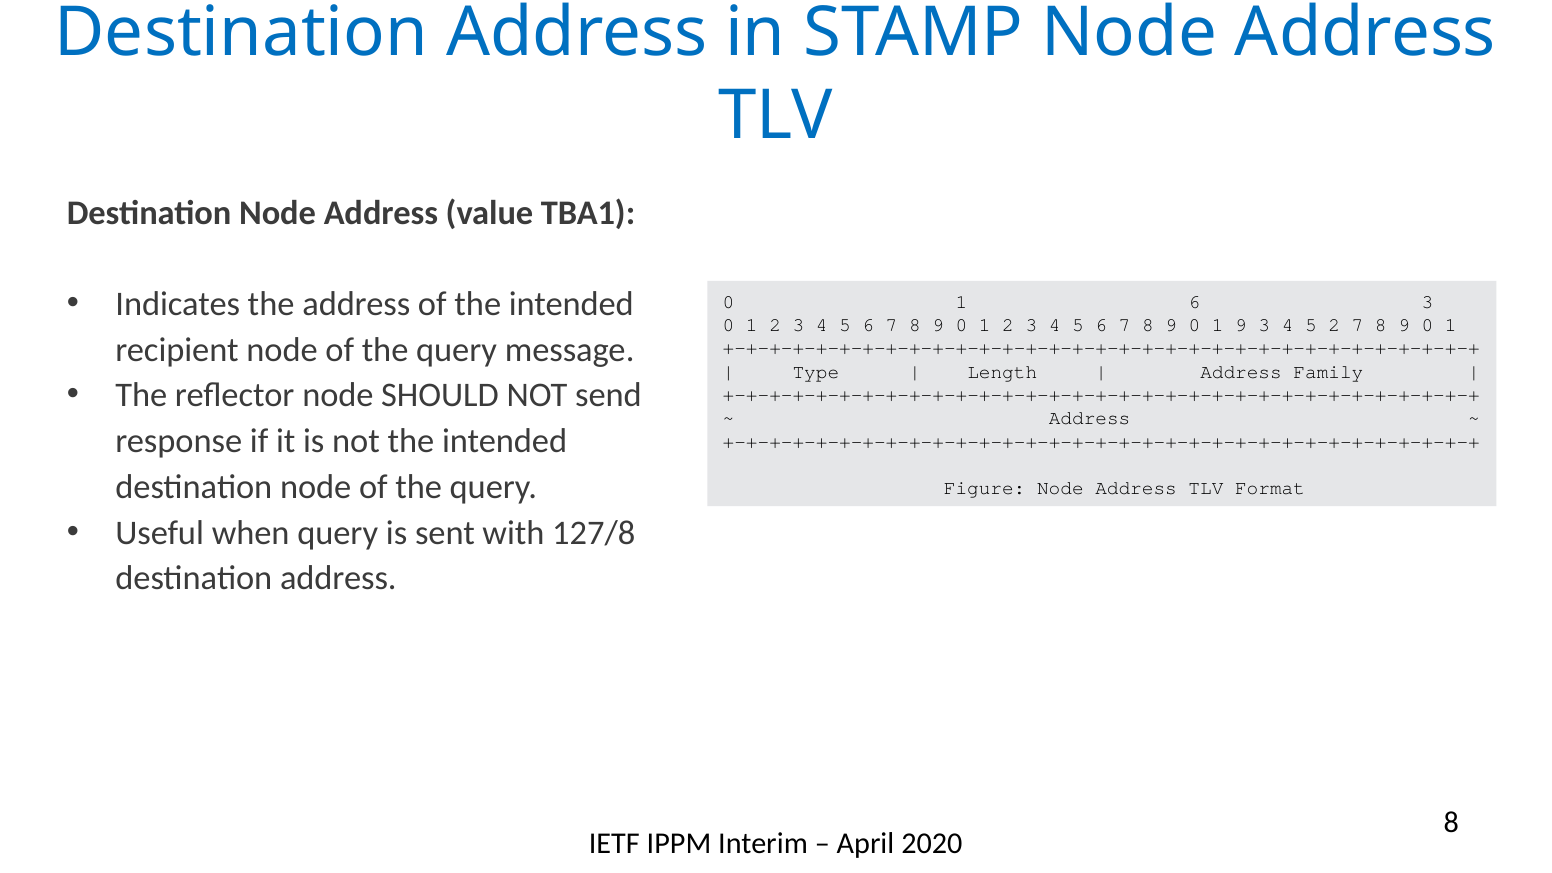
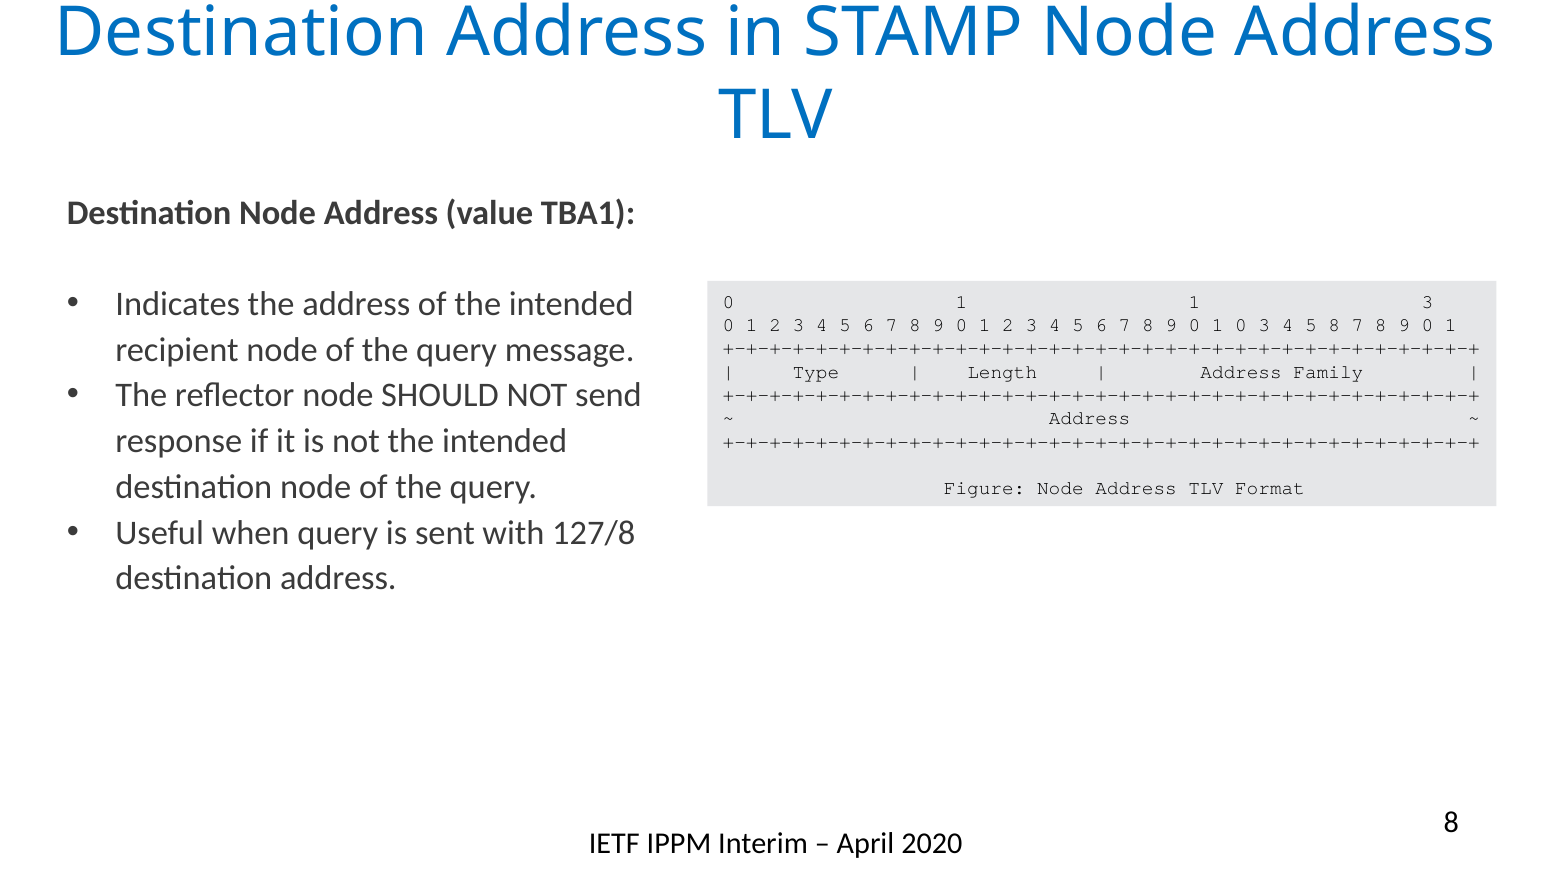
1 6: 6 -> 1 (1194, 302)
1 9: 9 -> 0 (1241, 325)
5 2: 2 -> 8 (1334, 325)
